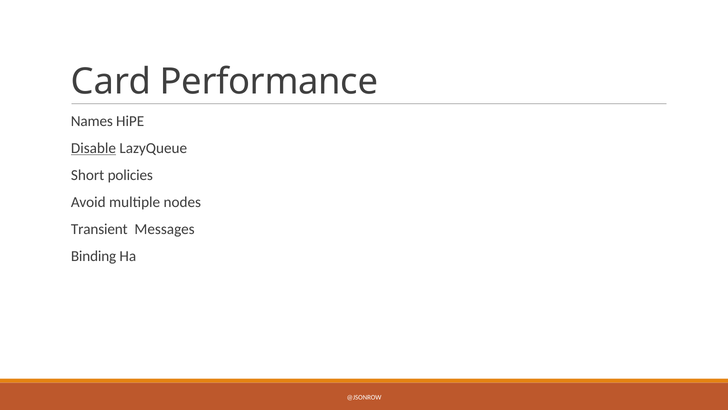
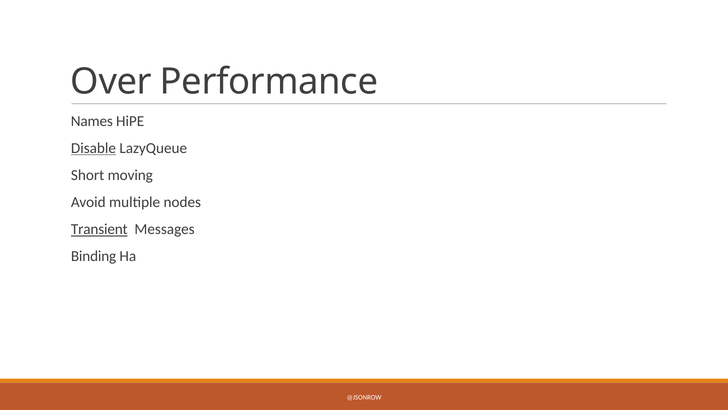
Card: Card -> Over (111, 82)
policies: policies -> moving (130, 175)
Transient underline: none -> present (99, 229)
